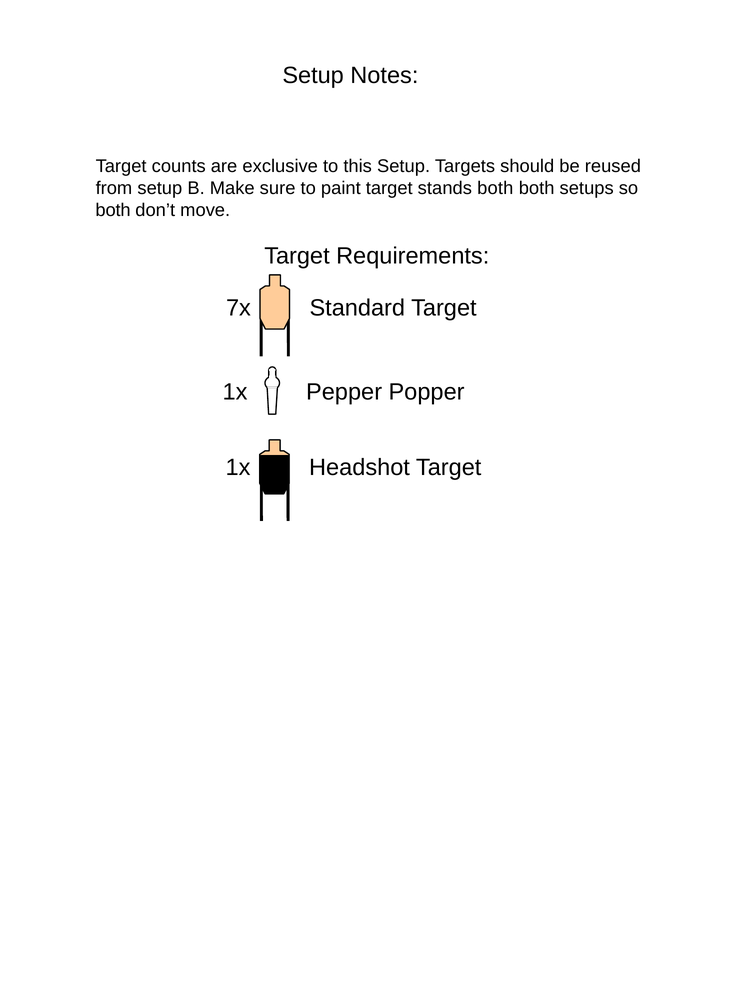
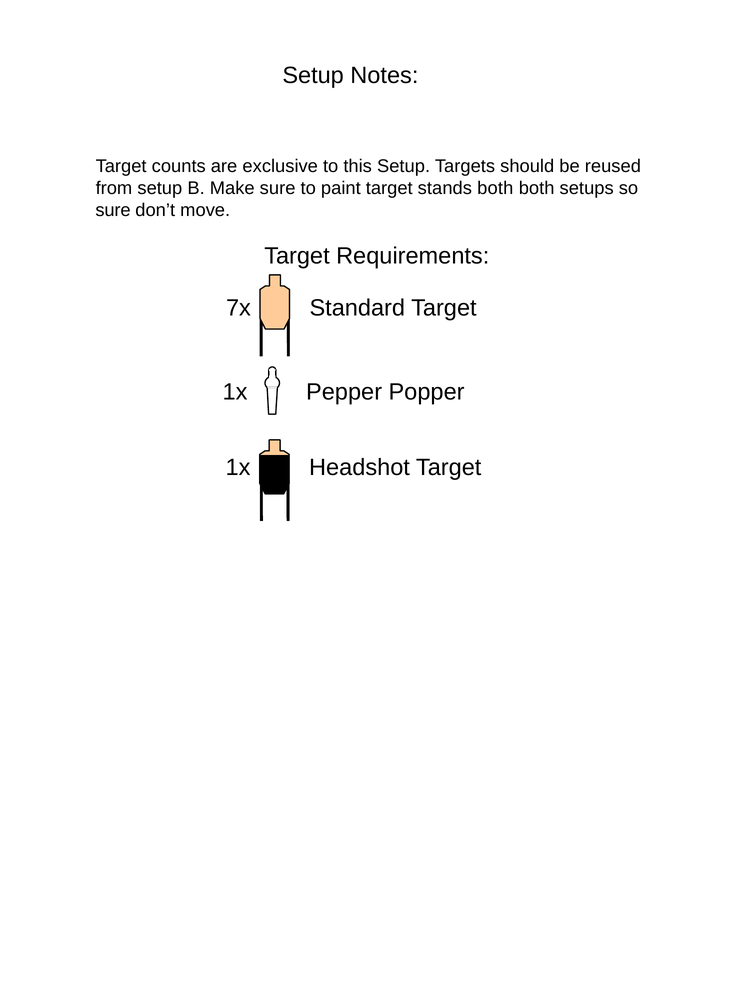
both: both -> sure (113, 210)
